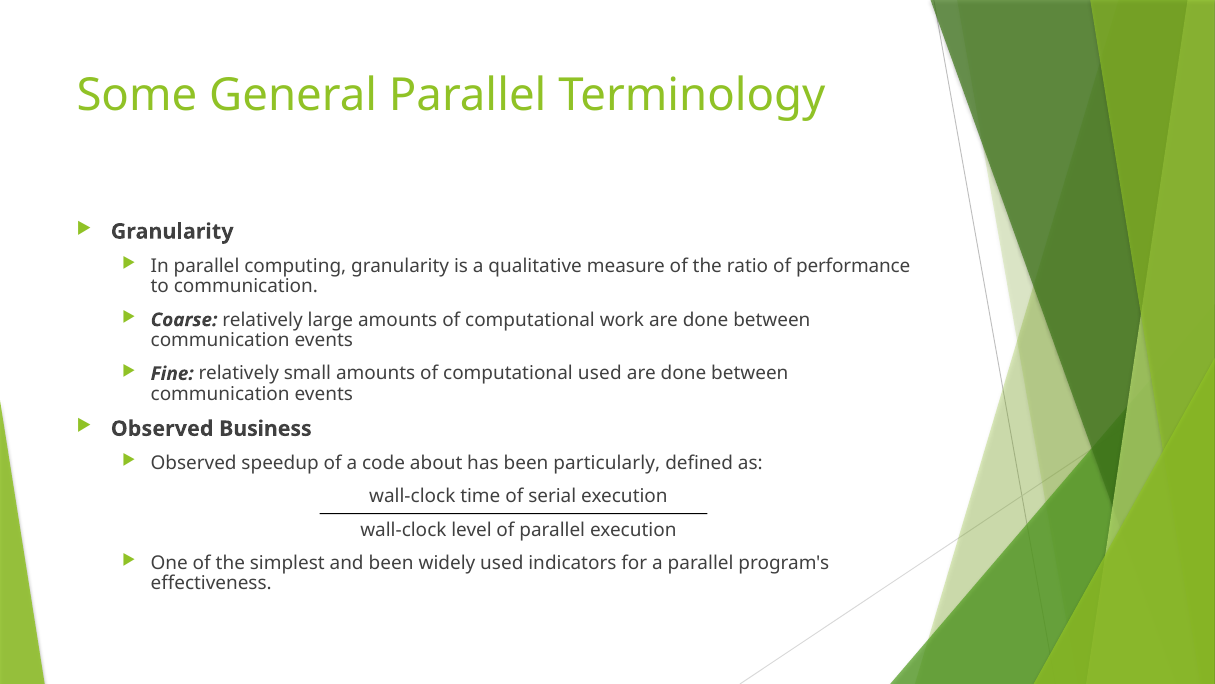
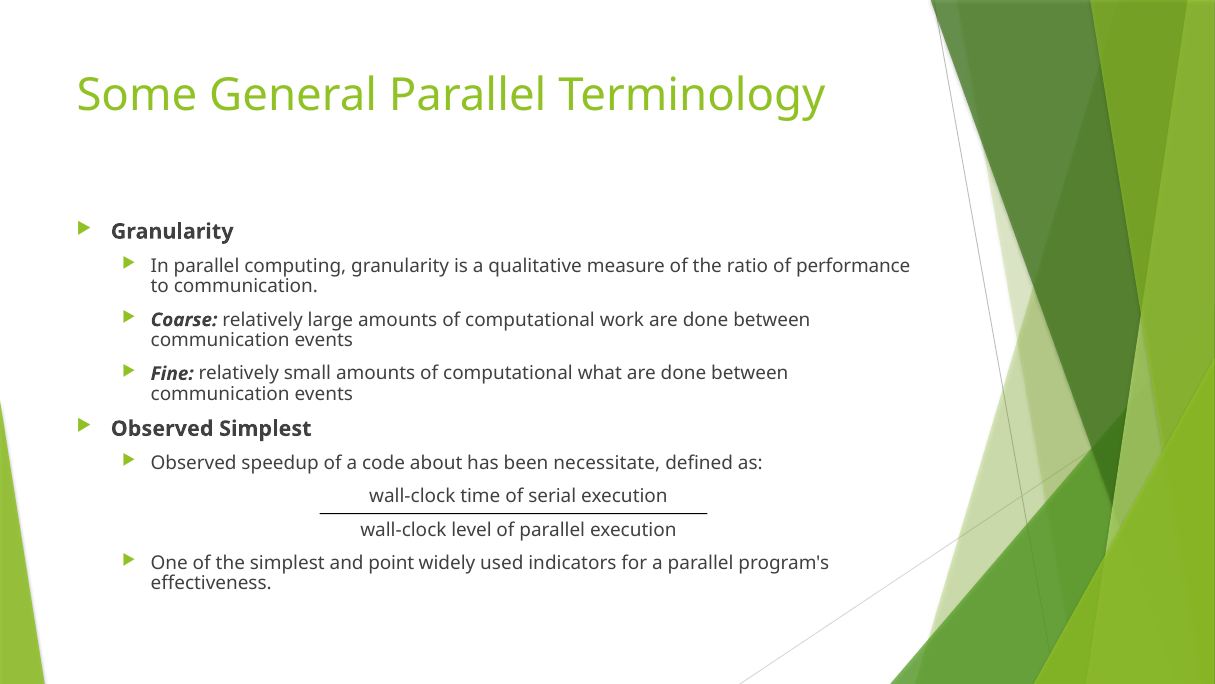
computational used: used -> what (600, 373)
Observed Business: Business -> Simplest (265, 428)
particularly: particularly -> necessitate (607, 463)
and been: been -> point (391, 563)
